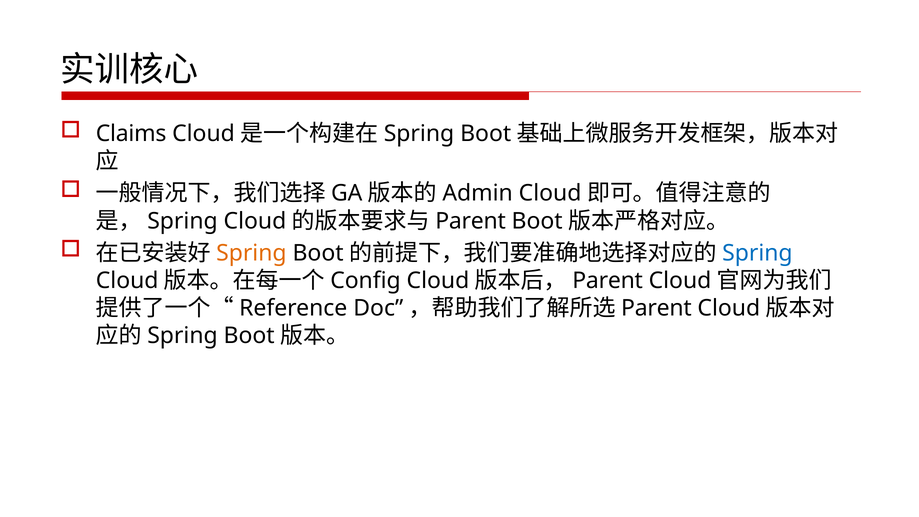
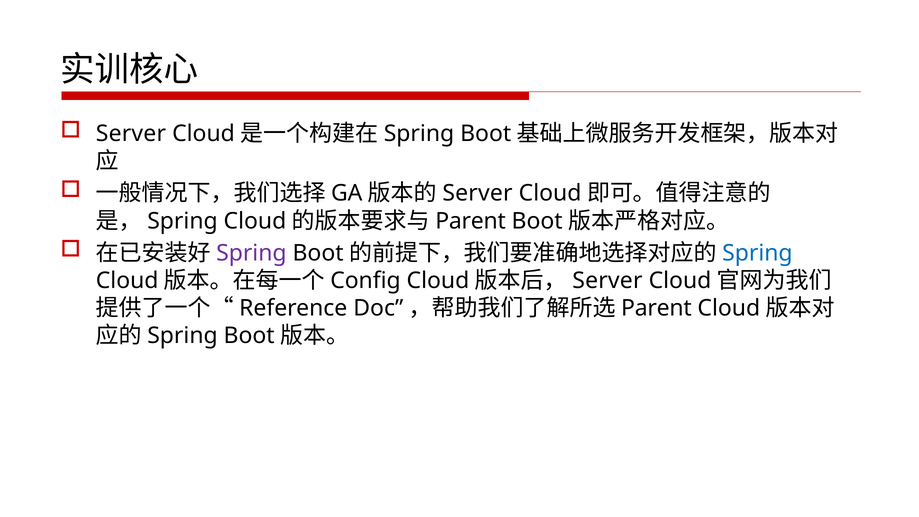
Claims: Claims -> Server (131, 134)
Admin: Admin -> Server (477, 193)
Spring colour: orange -> purple (251, 253)
Parent: Parent -> Server (607, 281)
